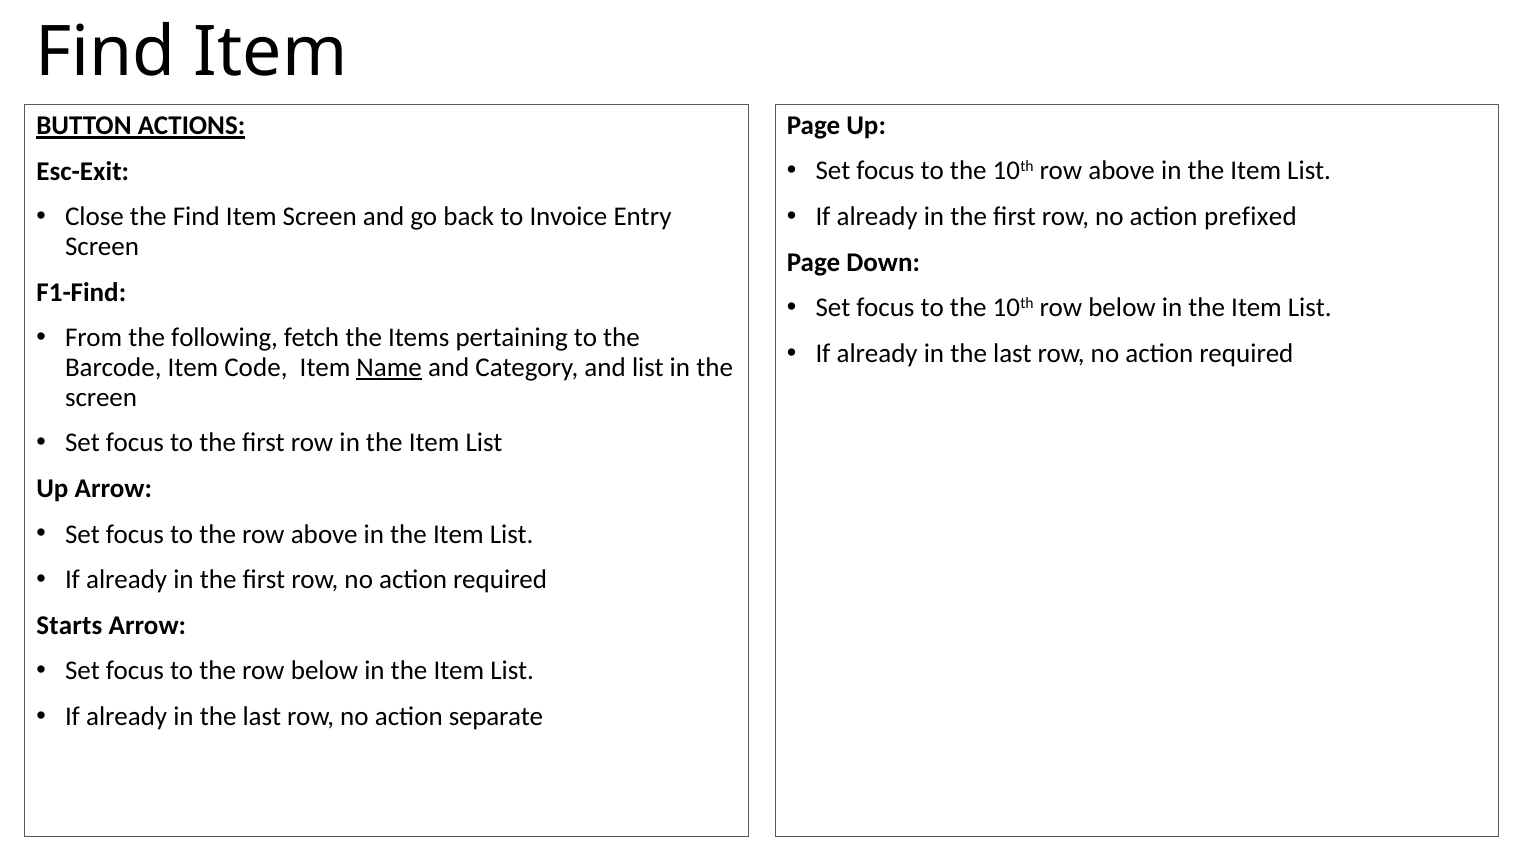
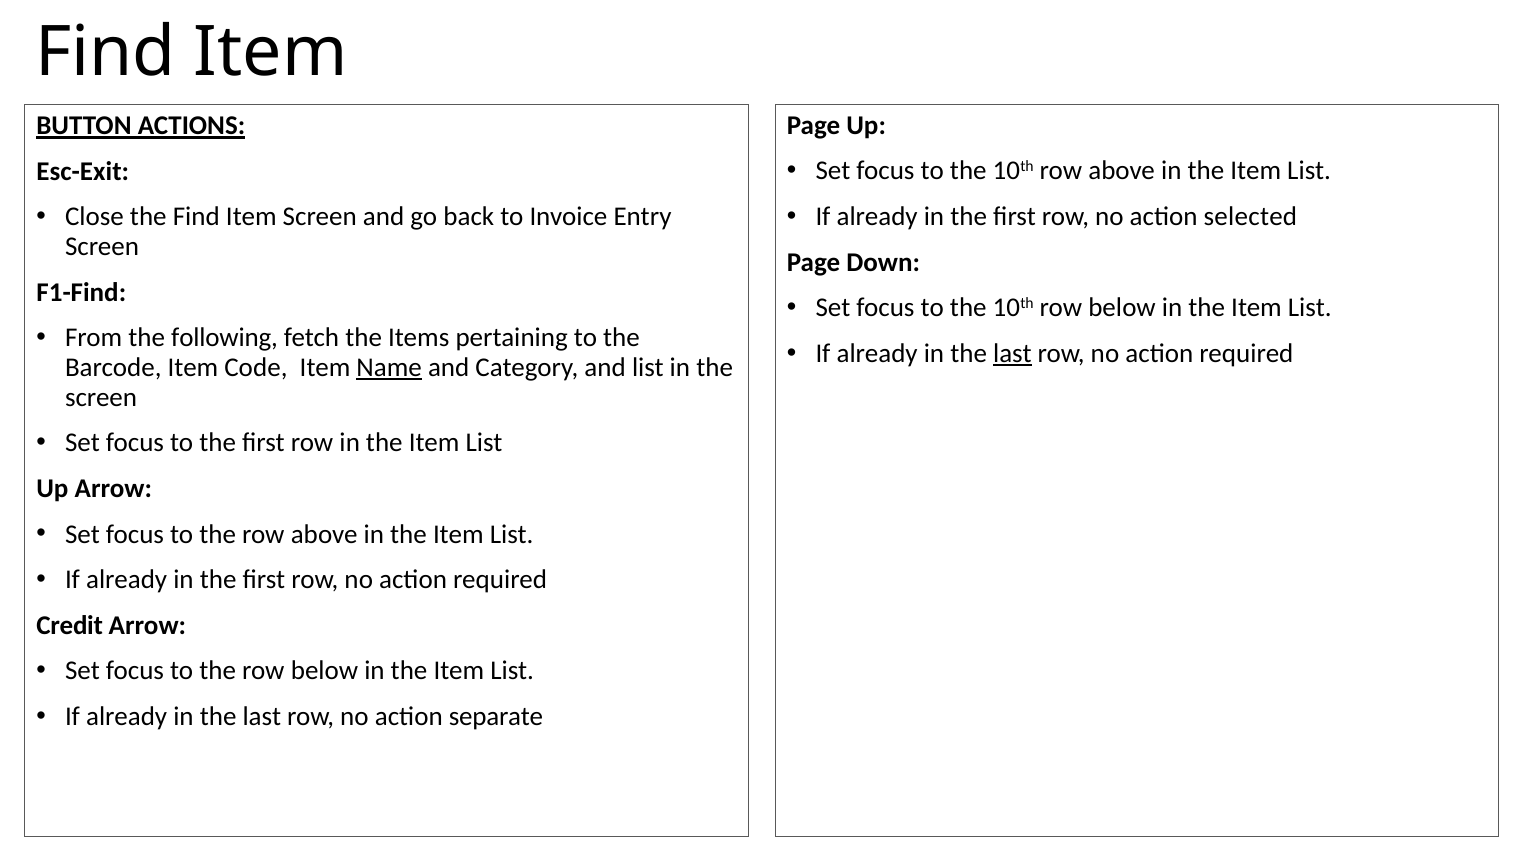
prefixed: prefixed -> selected (1250, 217)
last underline: none -> present (1012, 353)
Starts: Starts -> Credit (70, 625)
